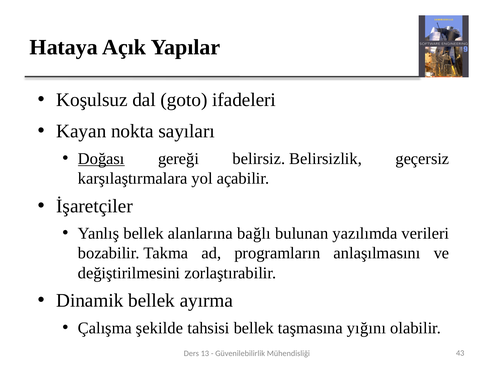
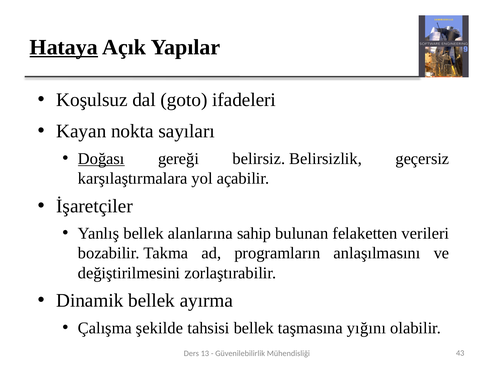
Hataya underline: none -> present (64, 47)
bağlı: bağlı -> sahip (254, 234)
yazılımda: yazılımda -> felaketten (365, 234)
